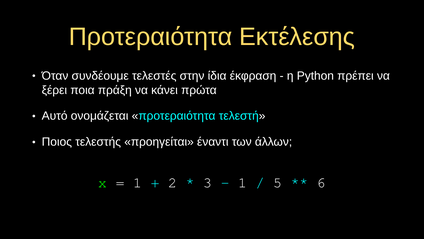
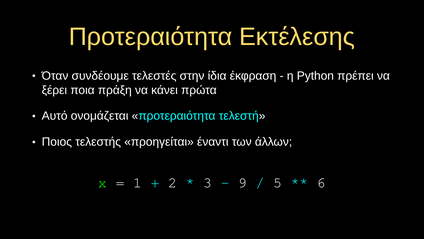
1: 1 -> 9 (243, 182)
